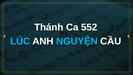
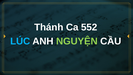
NGUYỆN colour: light blue -> light green (77, 41)
